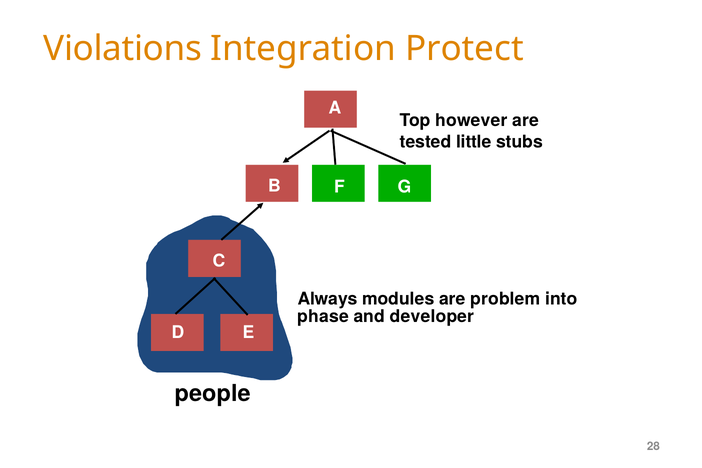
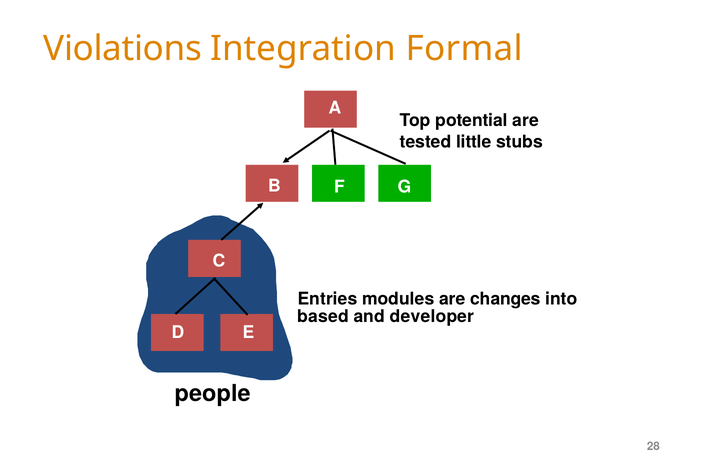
Protect: Protect -> Formal (464, 49)
however: however -> potential (472, 121)
Always: Always -> Entries (327, 299)
problem: problem -> changes (506, 299)
phase: phase -> based (323, 317)
